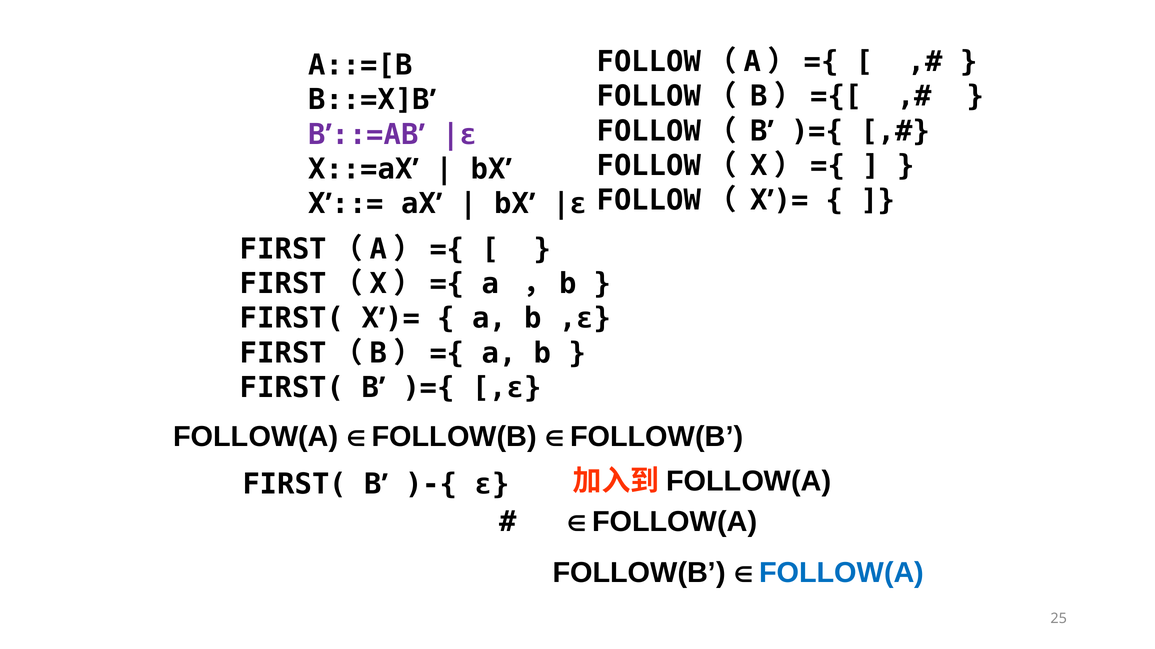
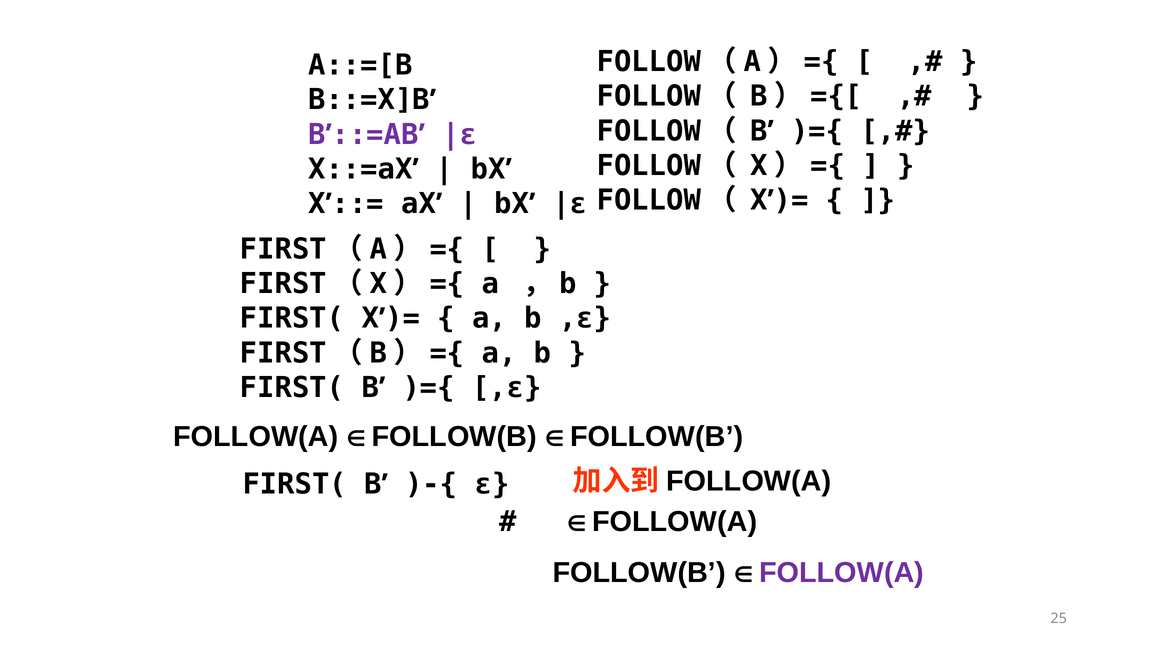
FOLLOW(A colour: blue -> purple (842, 574)
